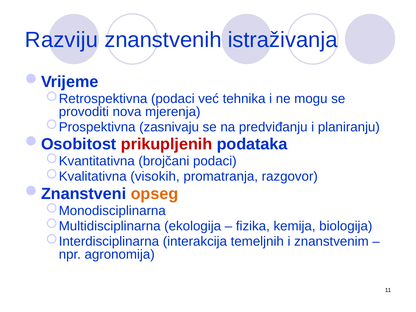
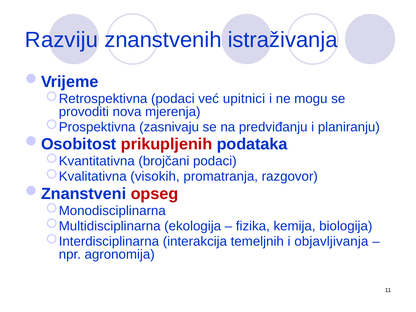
tehnika: tehnika -> upitnici (244, 99)
opseg colour: orange -> red (155, 194)
znanstvenim: znanstvenim -> objavljivanja (331, 242)
